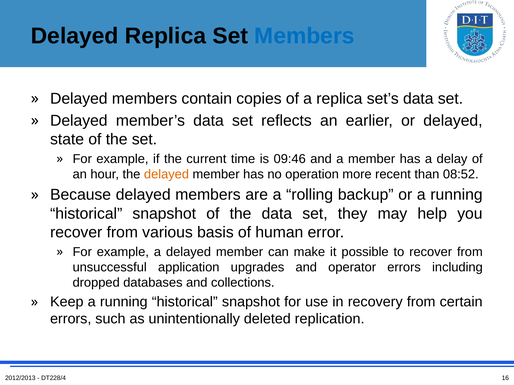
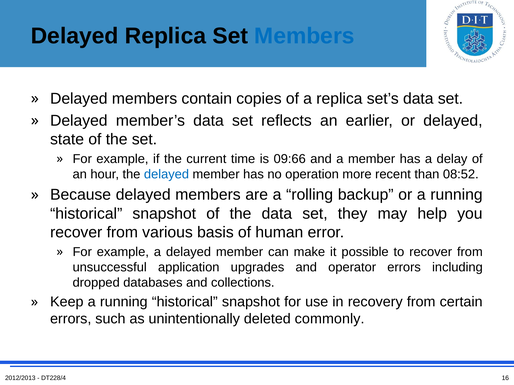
09:46: 09:46 -> 09:66 (290, 159)
delayed colour: orange -> blue (166, 174)
replication: replication -> commonly (330, 319)
